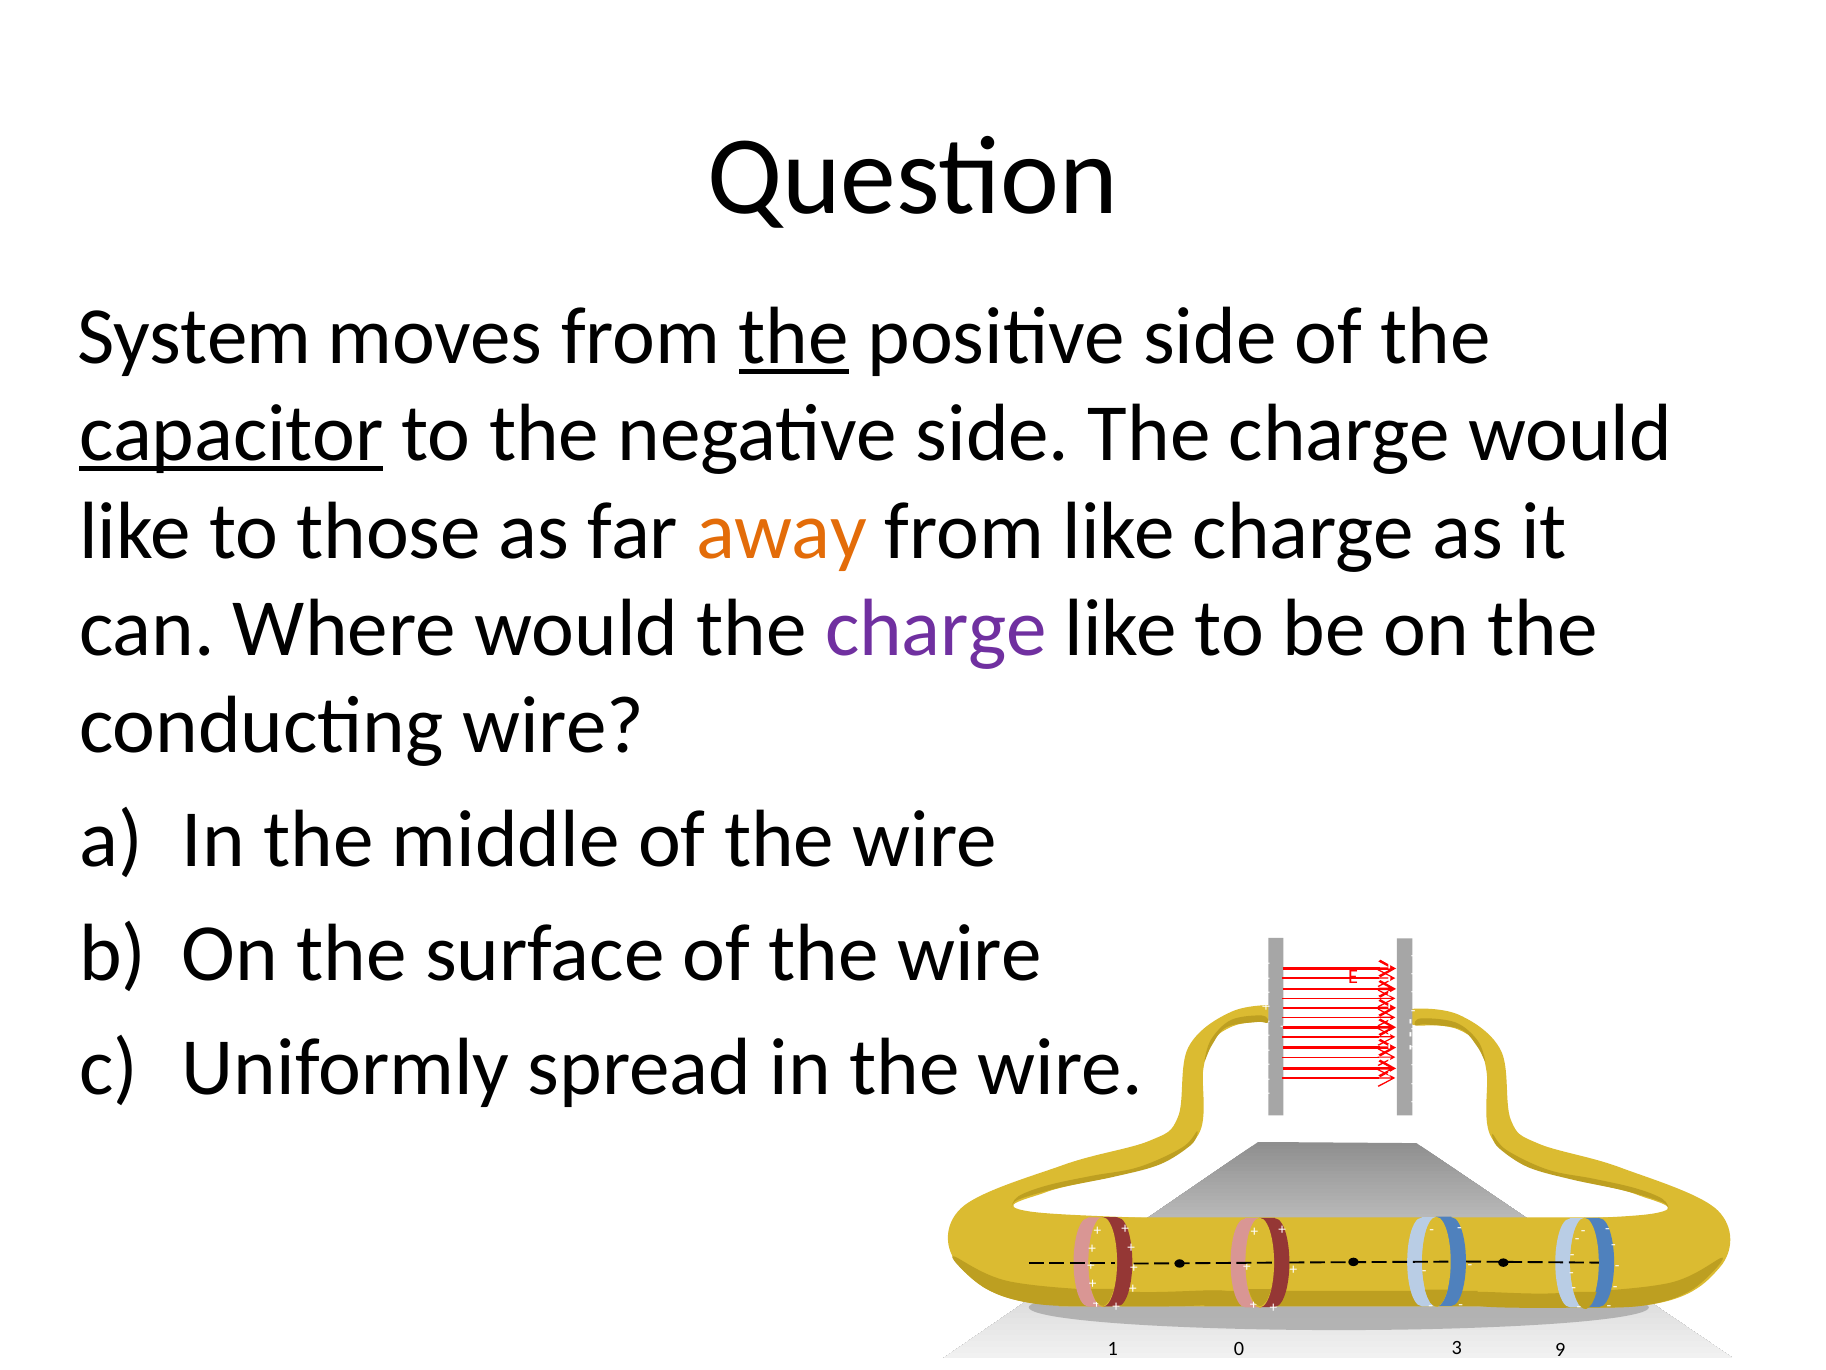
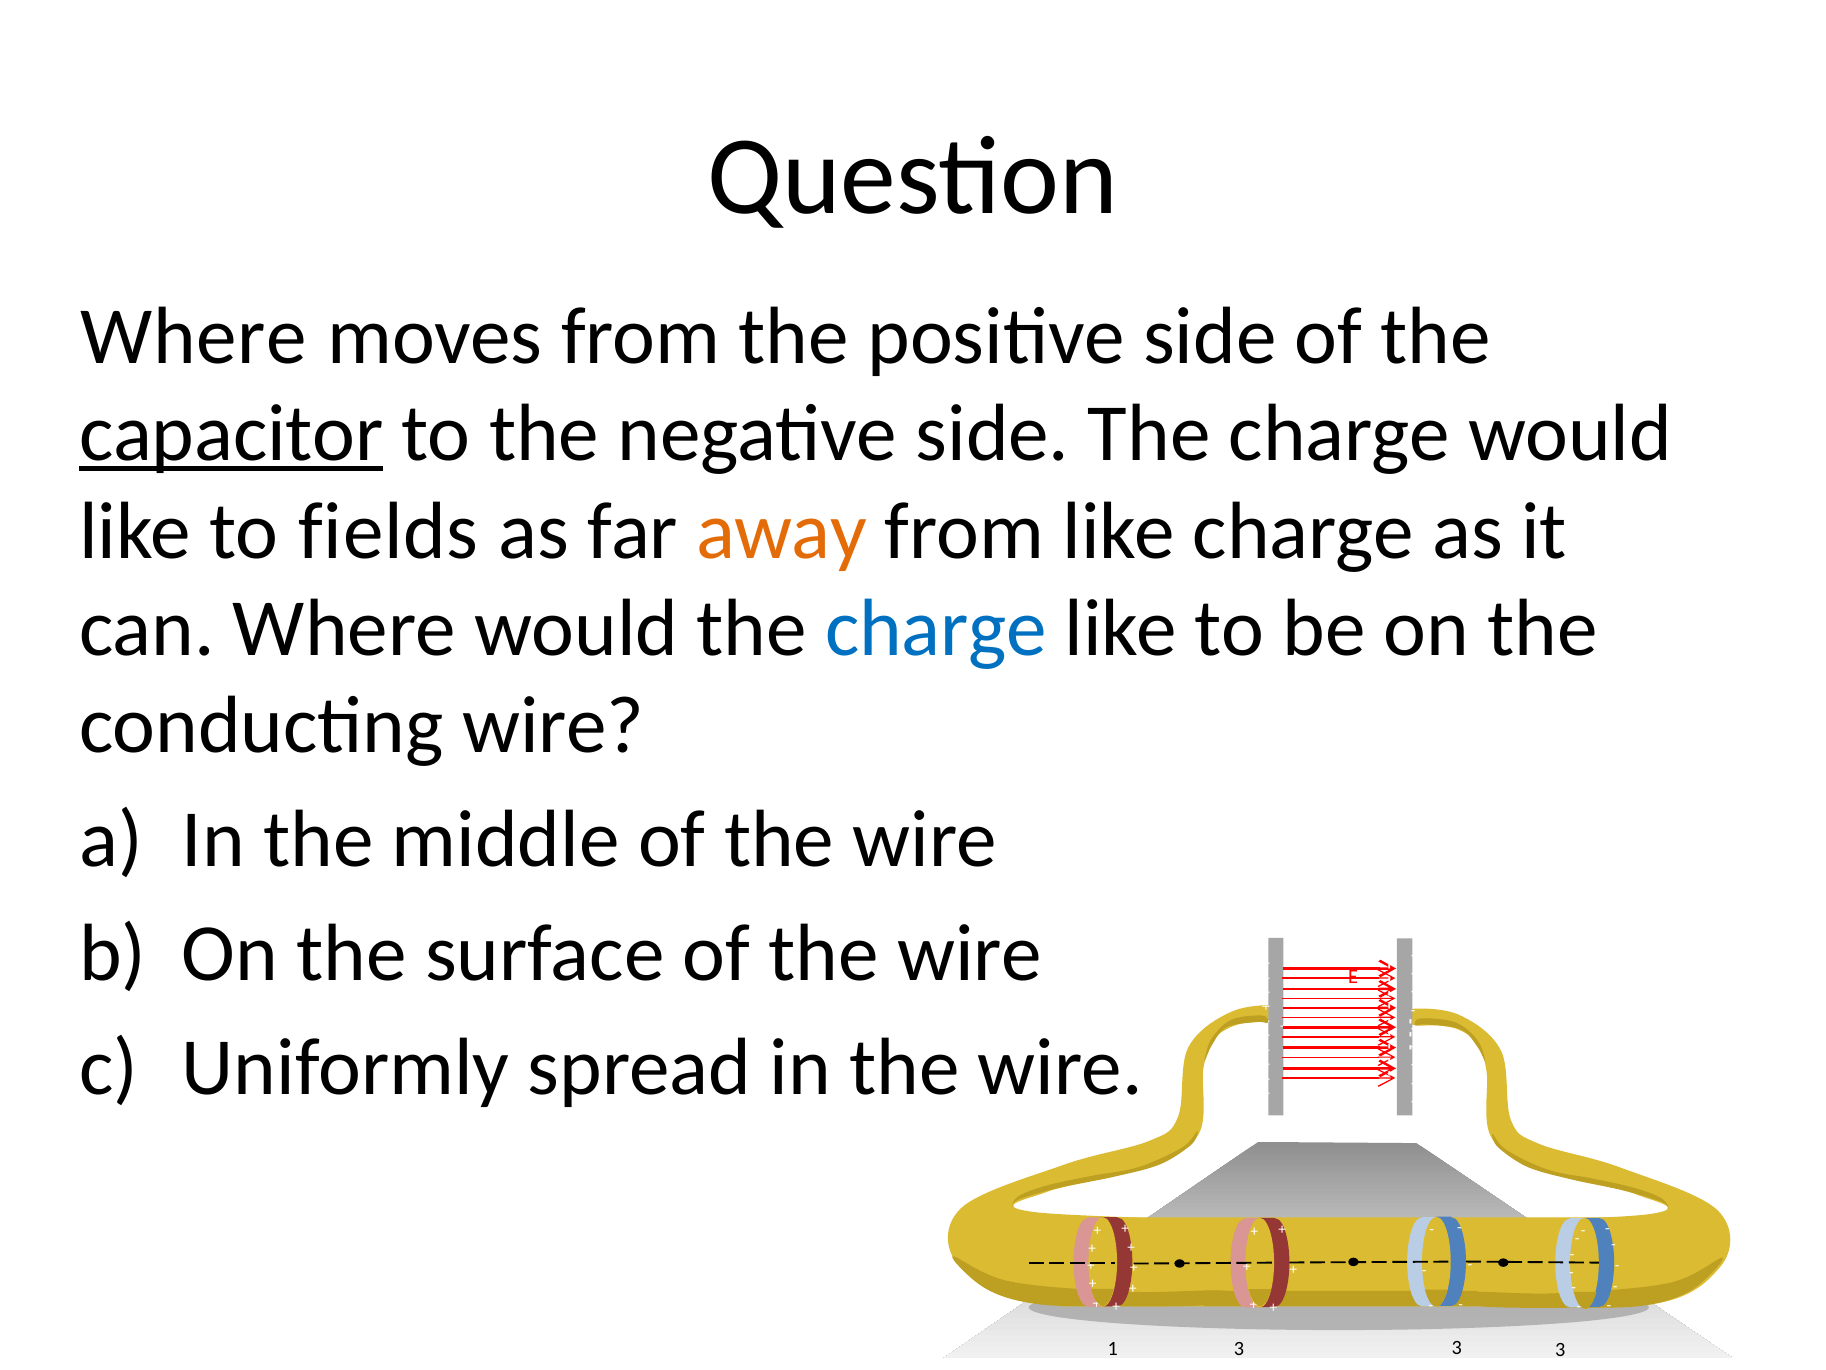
System: System -> Where (194, 336)
the underline: present -> none (794, 336)
those: those -> fields (388, 531)
charge colour: purple -> blue (936, 628)
1 0: 0 -> 3 (1239, 1348)
9: 9 -> 3 (1560, 1349)
